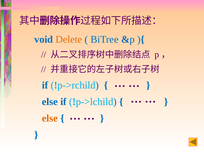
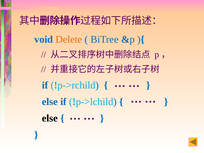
else colour: orange -> black (50, 118)
